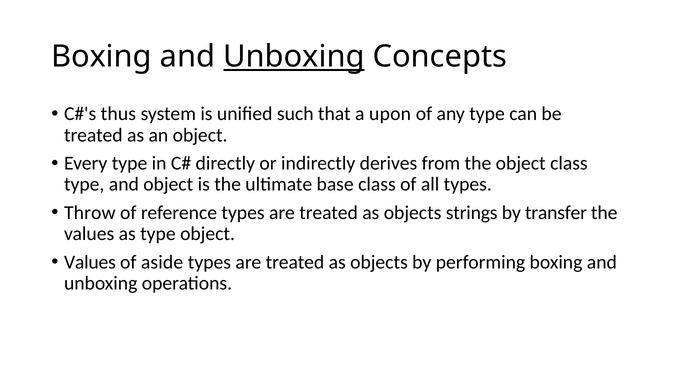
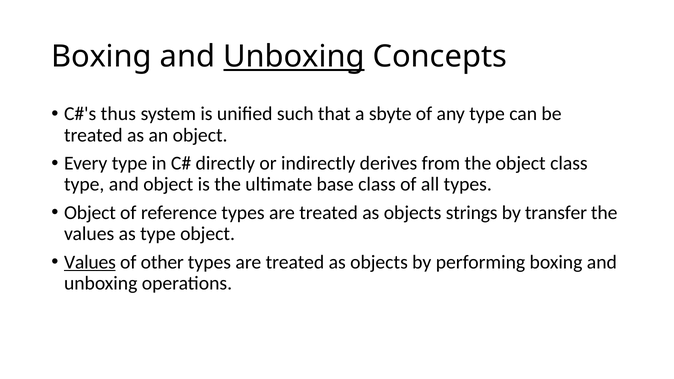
upon: upon -> sbyte (390, 114)
Throw: Throw -> Object (90, 213)
Values underline: none -> present (90, 262)
aside: aside -> other (162, 262)
